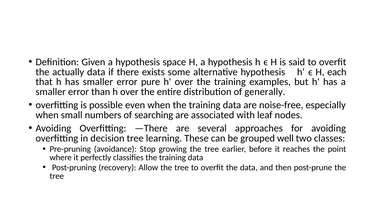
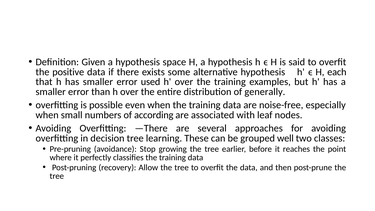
actually: actually -> positive (68, 72)
pure: pure -> used (151, 82)
searching: searching -> according (154, 115)
